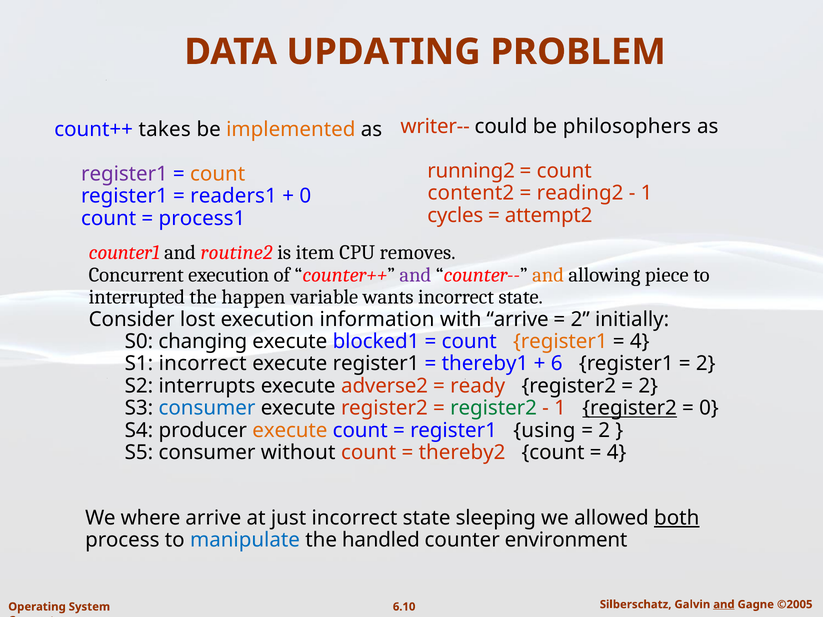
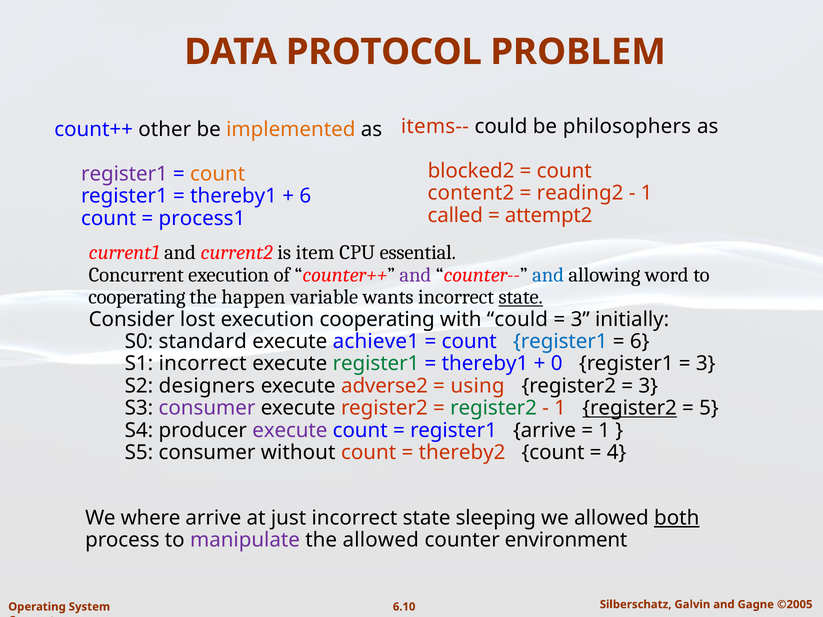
UPDATING: UPDATING -> PROTOCOL (384, 52)
writer--: writer-- -> items-- (435, 127)
takes: takes -> other (165, 129)
running2: running2 -> blocked2 (471, 171)
readers1: readers1 -> thereby1 (234, 196)
0: 0 -> 6 (305, 196)
cycles: cycles -> called (455, 215)
counter1: counter1 -> current1 (124, 253)
routine2: routine2 -> current2 (237, 253)
removes: removes -> essential (418, 253)
and colour: orange -> blue (548, 275)
piece: piece -> word (667, 275)
interrupted: interrupted -> cooperating (137, 297)
state underline: none -> present (521, 297)
execution information: information -> cooperating (377, 319)
with arrive: arrive -> could (517, 319)
2: 2 -> 3 (580, 319)
changing: changing -> standard (203, 342)
blocked1: blocked1 -> achieve1 (376, 342)
register1 colour: orange -> blue (560, 342)
4: 4 -> 6 (640, 342)
register1 colour: black -> green (376, 364)
6: 6 -> 0 (557, 364)
2: 2 -> 3 (706, 364)
interrupts: interrupts -> designers (207, 386)
ready: ready -> using (478, 386)
2: 2 -> 3 (648, 386)
consumer colour: blue -> purple (207, 408)
0: 0 -> 5 (709, 408)
execute colour: orange -> purple (290, 431)
register1 using: using -> arrive (545, 431)
2: 2 -> 1 (604, 431)
manipulate colour: blue -> purple (245, 540)
the handled: handled -> allowed (381, 540)
and underline: present -> none (724, 605)
